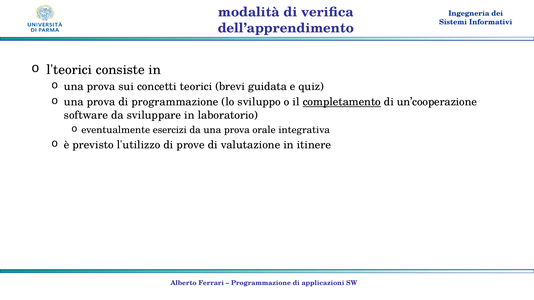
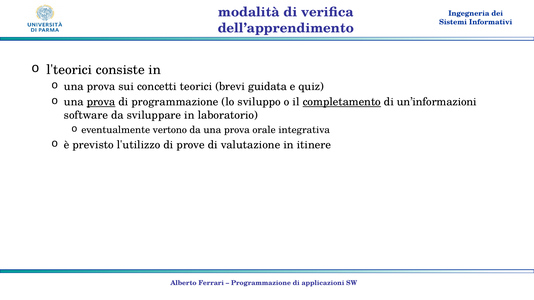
prova underline: none -> present (101, 102)
un’cooperazione: un’cooperazione -> un’informazioni (437, 102)
esercizi: esercizi -> vertono (170, 130)
